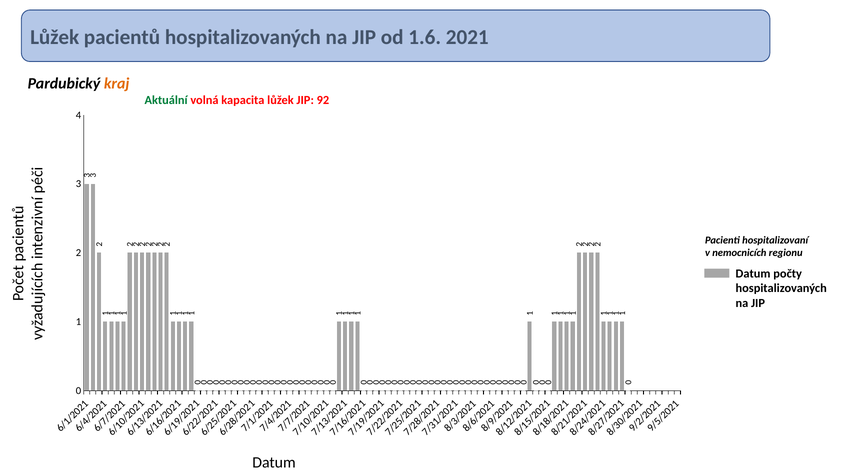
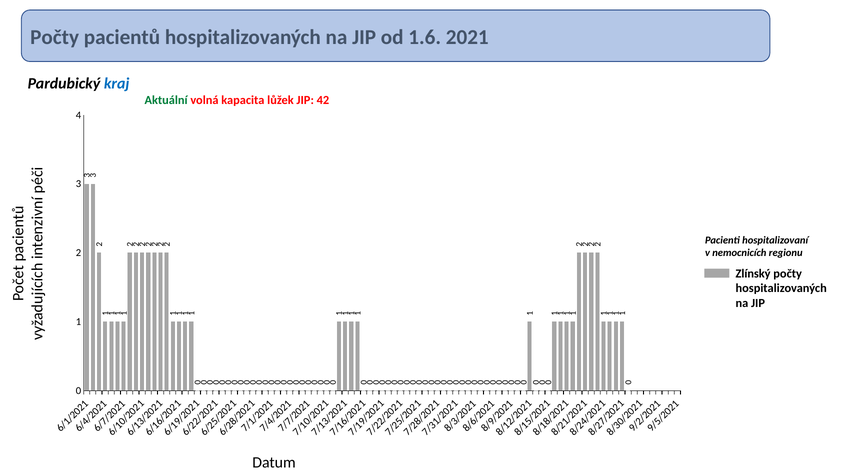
Lůžek: Lůžek -> Počty (55, 37)
kraj colour: orange -> blue (117, 83)
92: 92 -> 42 (323, 100)
Datum: Datum -> Zlínský (753, 273)
